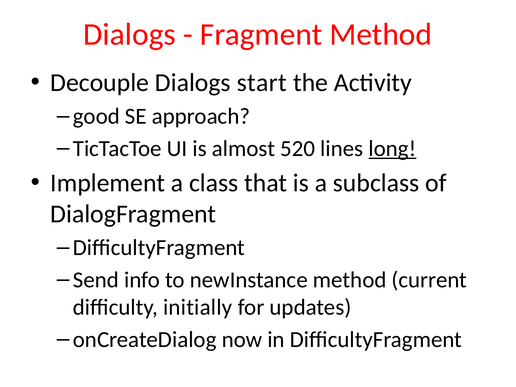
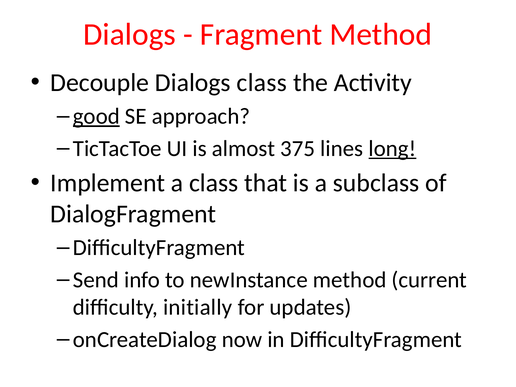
Dialogs start: start -> class (262, 83)
good underline: none -> present (96, 116)
520: 520 -> 375 (298, 148)
